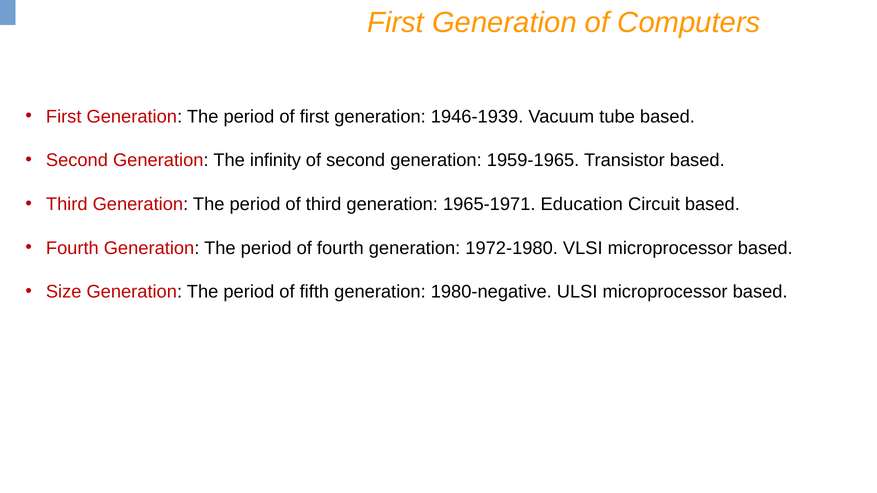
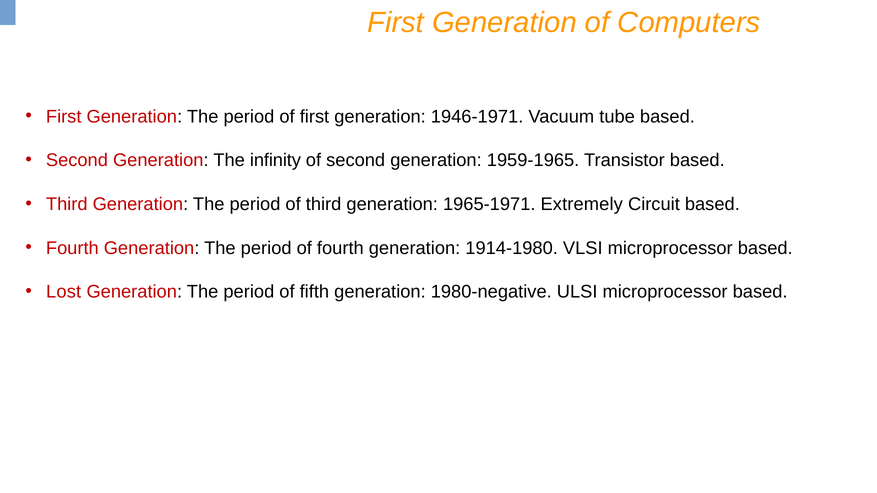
1946-1939: 1946-1939 -> 1946-1971 (477, 117)
Education: Education -> Extremely (582, 204)
1972-1980: 1972-1980 -> 1914-1980 (512, 248)
Size: Size -> Lost (64, 292)
